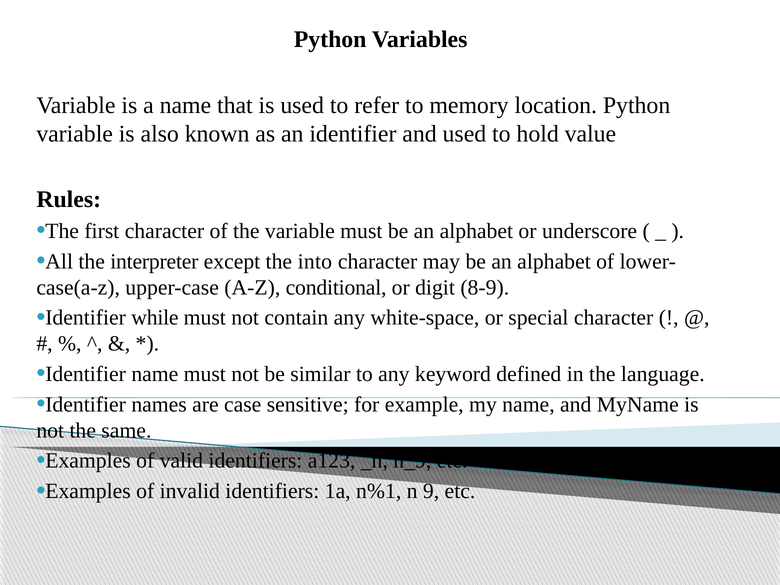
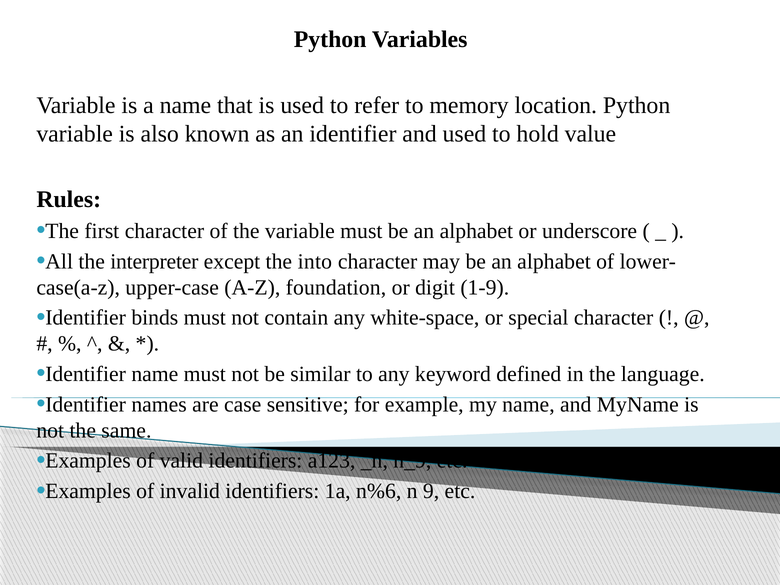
conditional: conditional -> foundation (336, 287)
8-9: 8-9 -> 1-9 (485, 287)
while: while -> binds (155, 318)
n%1: n%1 -> n%6 (379, 491)
